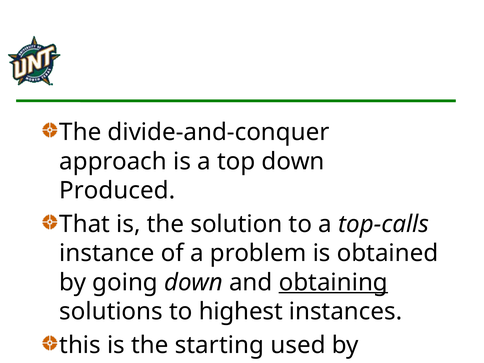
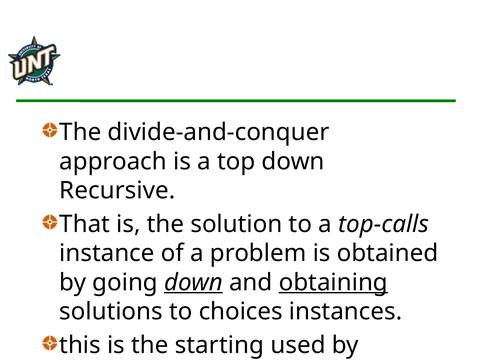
Produced: Produced -> Recursive (117, 190)
down underline: none -> present (194, 282)
highest: highest -> choices (241, 311)
